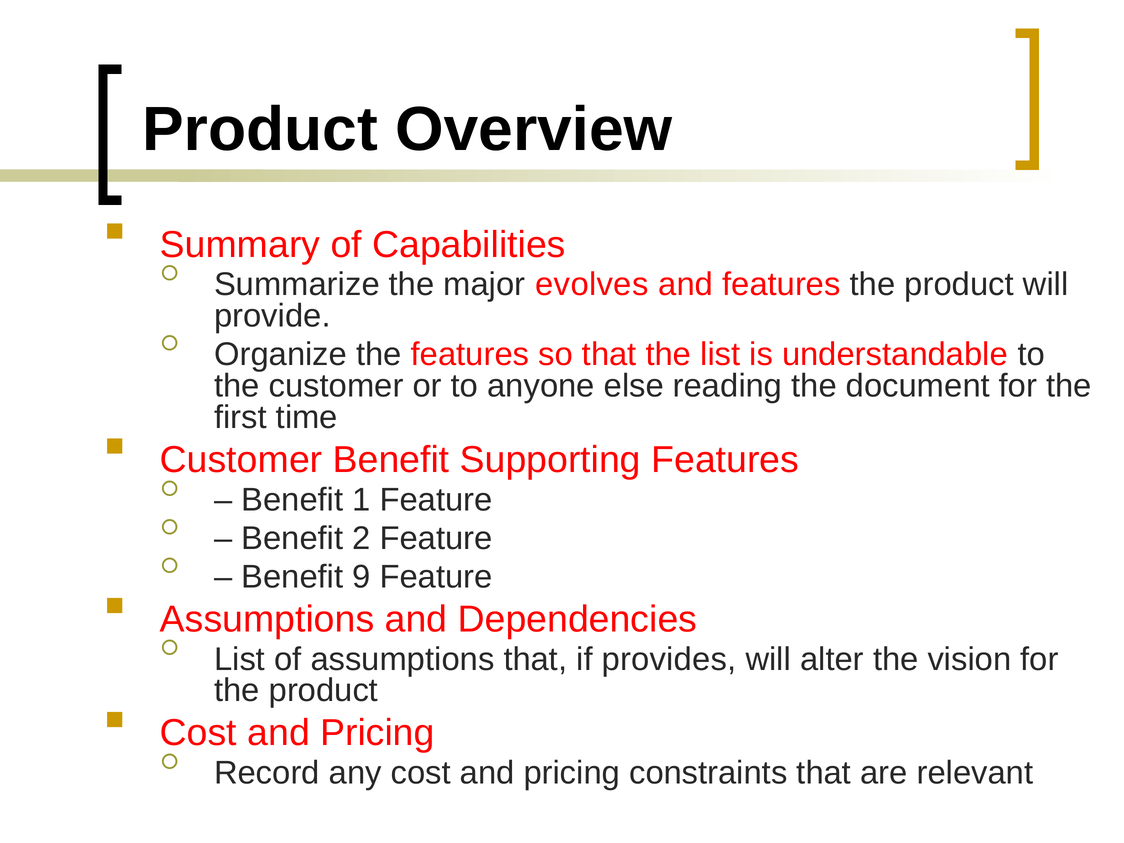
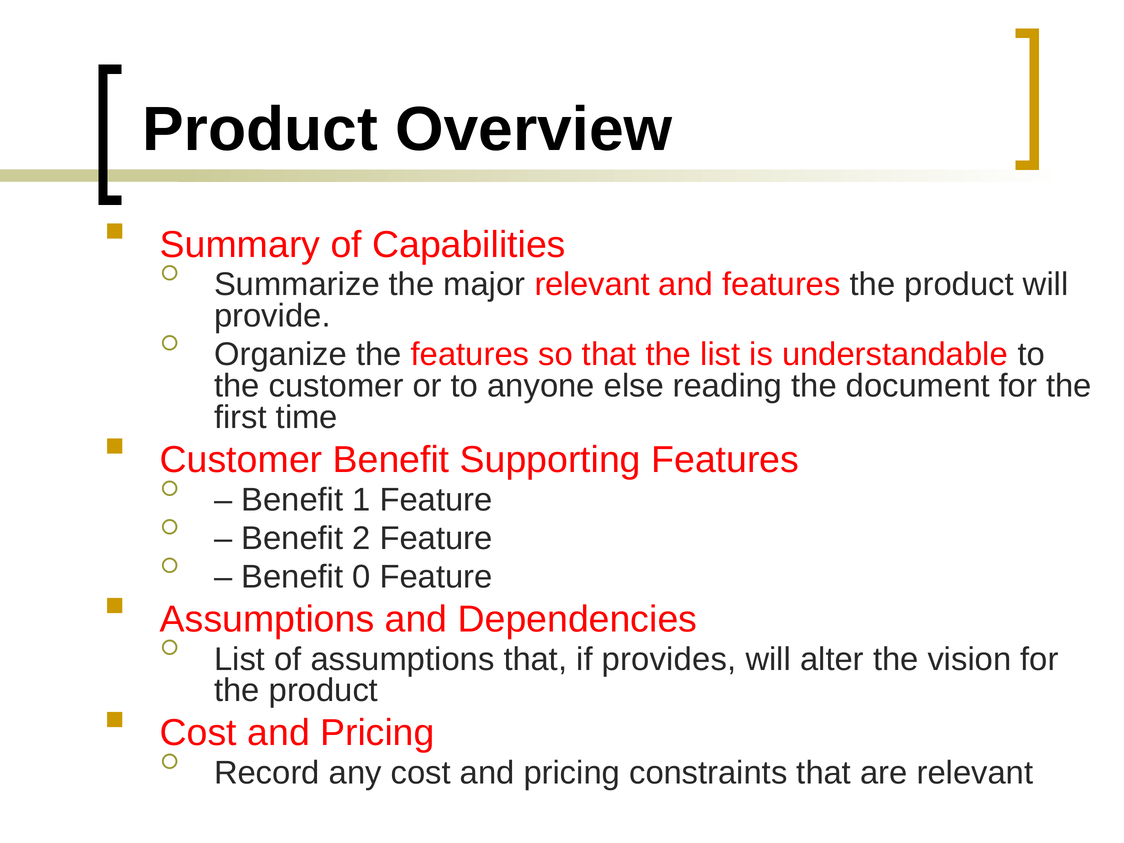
major evolves: evolves -> relevant (592, 285)
9: 9 -> 0 (361, 577)
